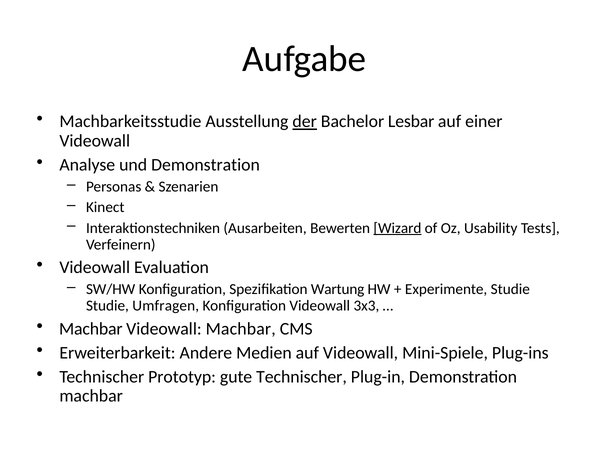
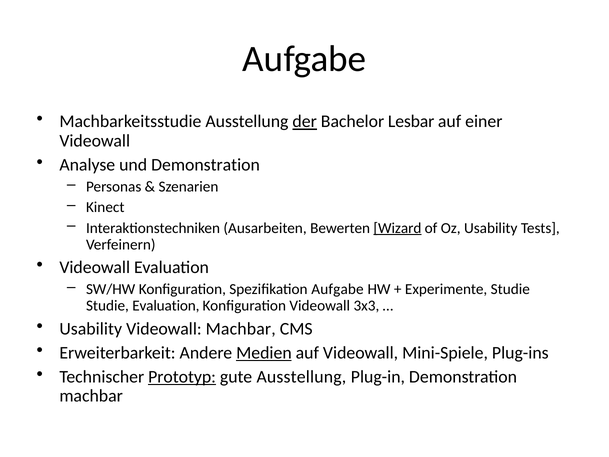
Spezifikation Wartung: Wartung -> Aufgabe (338, 289)
Studie Umfragen: Umfragen -> Evaluation (166, 306)
Machbar: Machbar -> Usability (91, 329)
Medien underline: none -> present (264, 353)
Prototyp underline: none -> present (182, 377)
gute Technischer: Technischer -> Ausstellung (301, 377)
